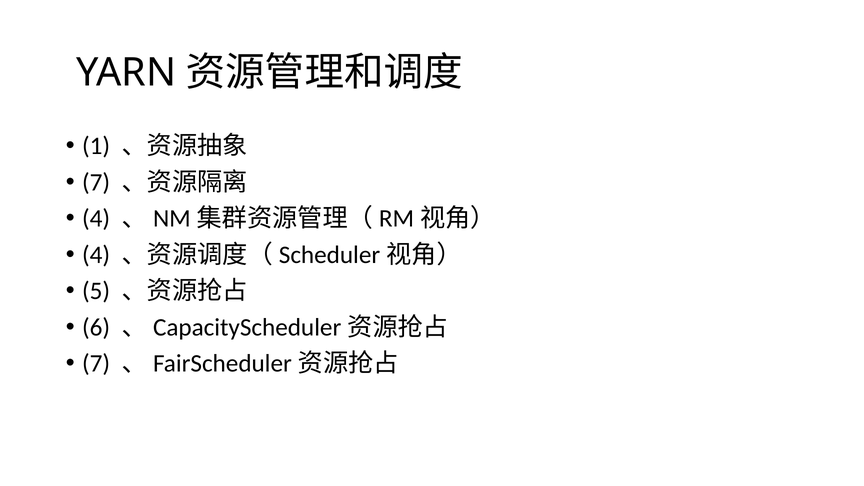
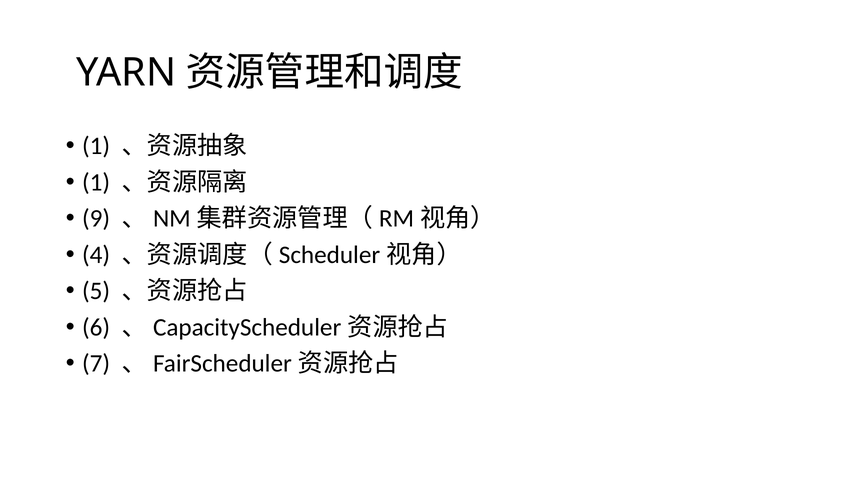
7: 7 -> 1 (96, 182)
4: 4 -> 9 (96, 219)
